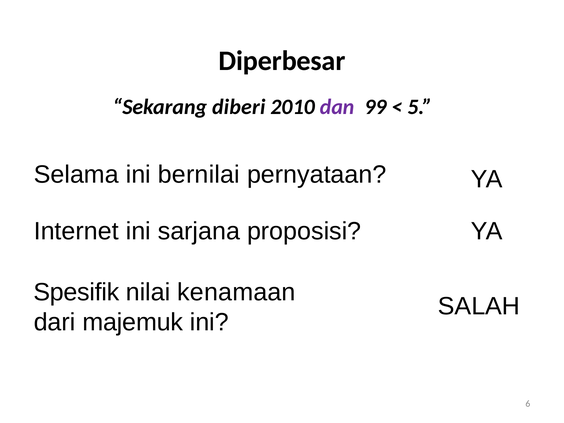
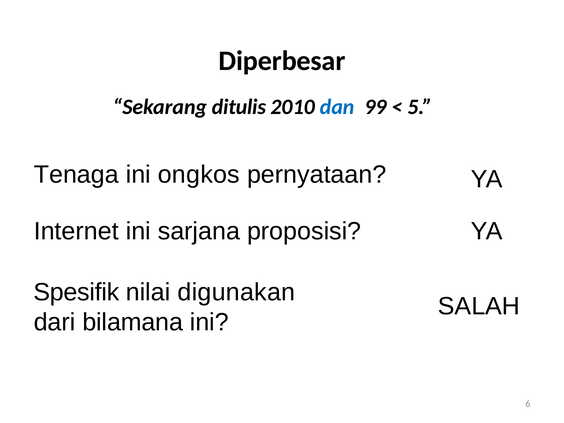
diberi: diberi -> ditulis (239, 107)
dan colour: purple -> blue (337, 107)
Selama: Selama -> Tenaga (76, 175)
bernilai: bernilai -> ongkos (199, 175)
kenamaan: kenamaan -> digunakan (236, 292)
majemuk: majemuk -> bilamana (133, 322)
